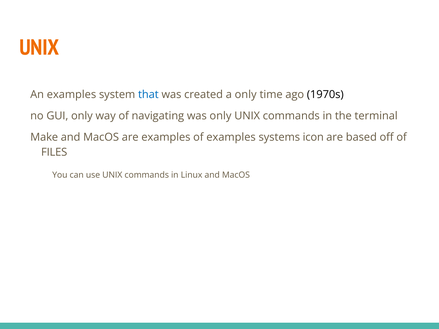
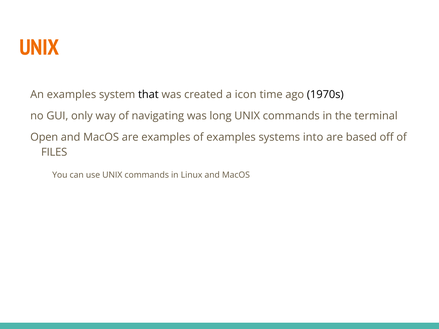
that colour: blue -> black (148, 95)
a only: only -> icon (246, 95)
was only: only -> long (221, 116)
Make: Make -> Open (44, 137)
icon: icon -> into (313, 137)
